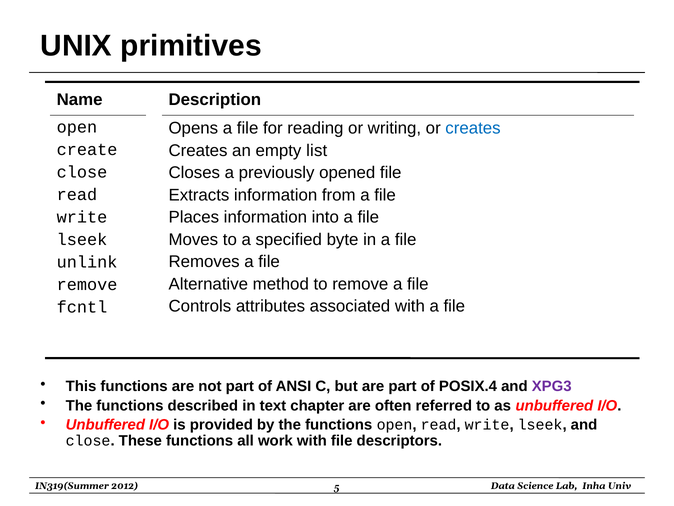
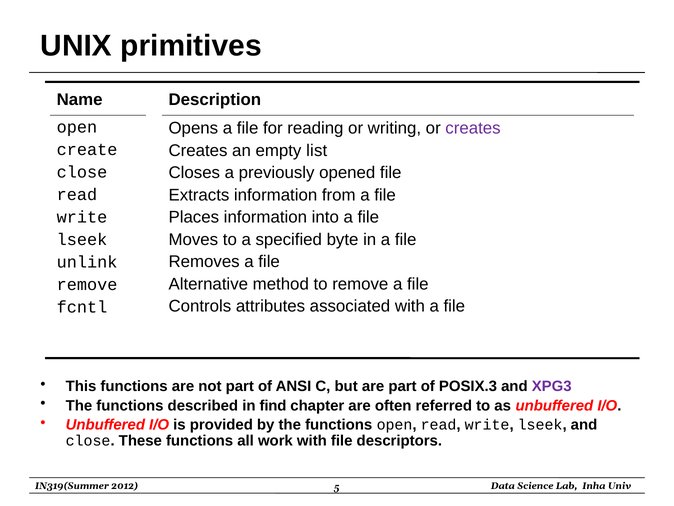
creates colour: blue -> purple (473, 128)
POSIX.4: POSIX.4 -> POSIX.3 (468, 386)
text: text -> find (273, 405)
